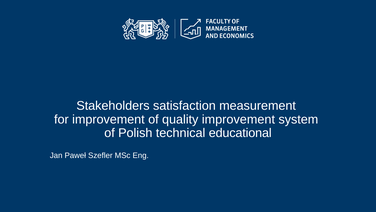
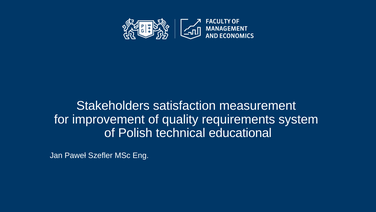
quality improvement: improvement -> requirements (238, 119)
